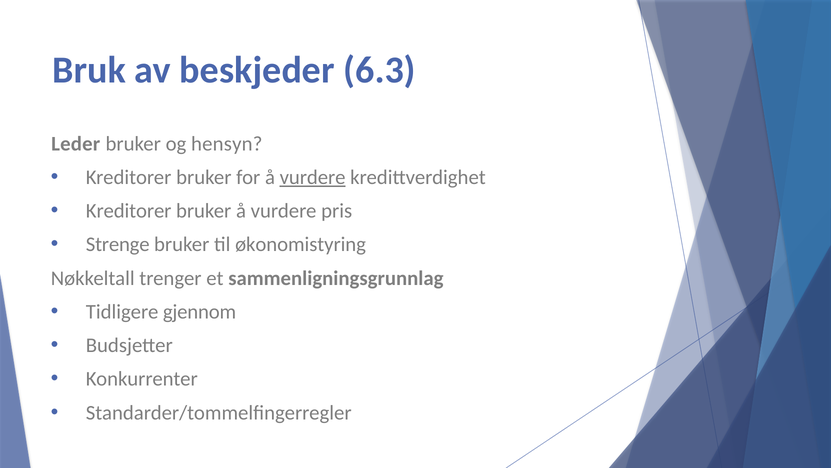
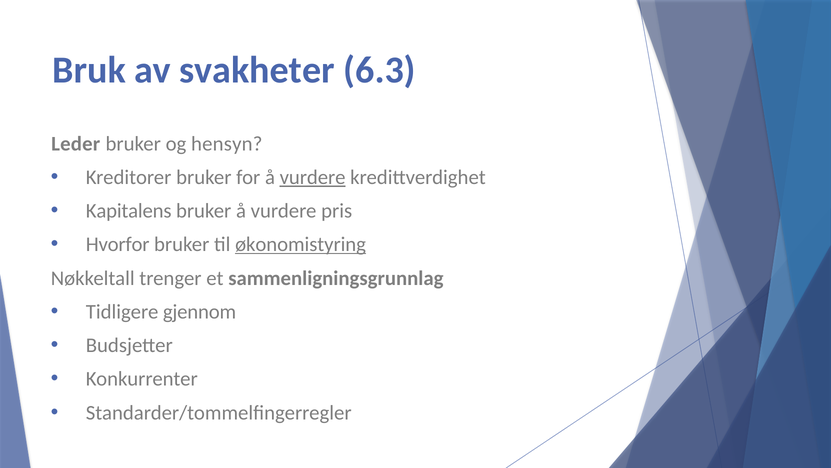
beskjeder: beskjeder -> svakheter (257, 70)
Kreditorer: Kreditorer -> Kapitalens (129, 211)
Strenge: Strenge -> Hvorfor (118, 244)
økonomistyring underline: none -> present (301, 244)
